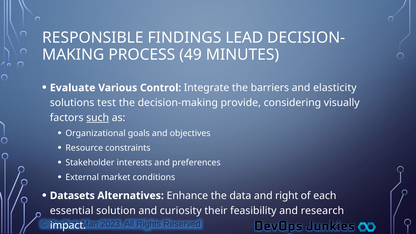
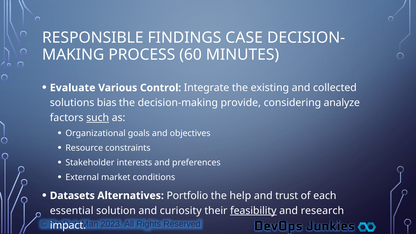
LEAD: LEAD -> CASE (244, 38)
49: 49 -> 60 (191, 55)
barriers: barriers -> existing (270, 88)
elasticity: elasticity -> collected (335, 88)
test: test -> bias (107, 103)
visually: visually -> analyze (342, 103)
Enhance: Enhance -> Portfolio (187, 196)
data: data -> help (240, 196)
right: right -> trust (287, 196)
feasibility underline: none -> present (253, 211)
